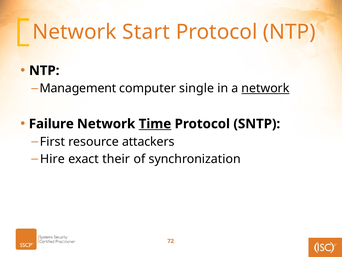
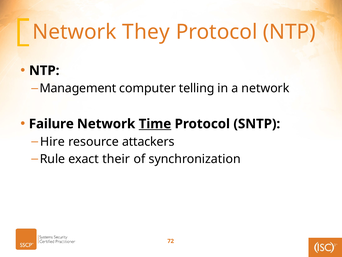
Start: Start -> They (146, 32)
single: single -> telling (197, 88)
network underline: present -> none (265, 88)
First: First -> Hire (52, 141)
Hire: Hire -> Rule (52, 159)
